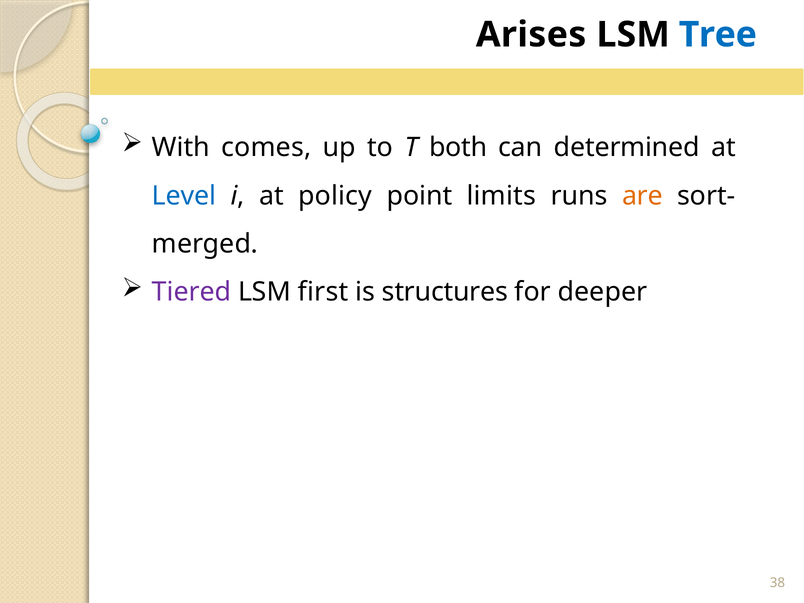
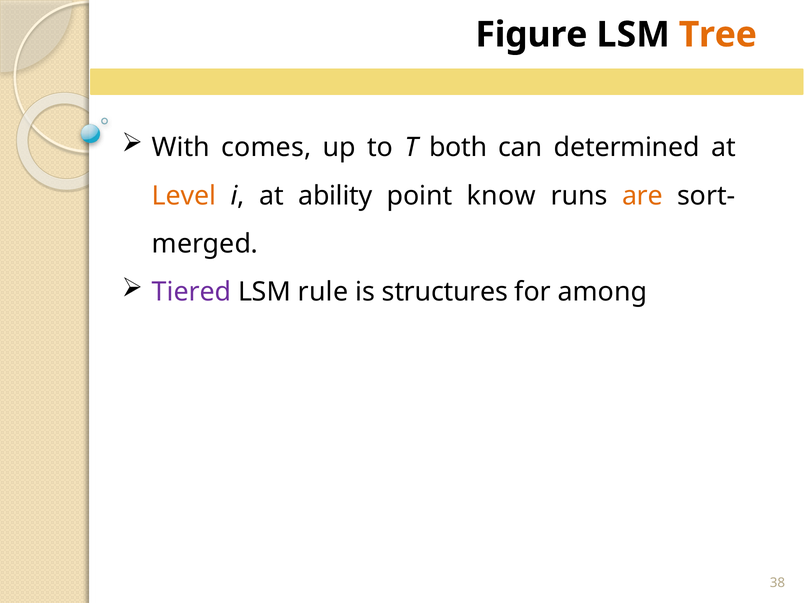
Arises: Arises -> Figure (531, 35)
Tree colour: blue -> orange (718, 35)
Level colour: blue -> orange (184, 196)
policy: policy -> ability (335, 196)
limits: limits -> know (501, 196)
first: first -> rule (323, 292)
deeper: deeper -> among (603, 292)
